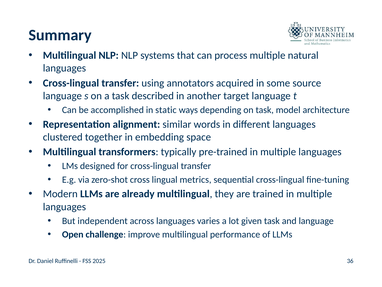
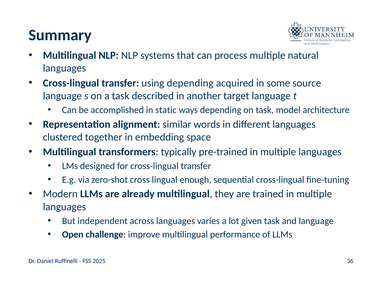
using annotators: annotators -> depending (190, 83)
metrics: metrics -> enough (196, 179)
